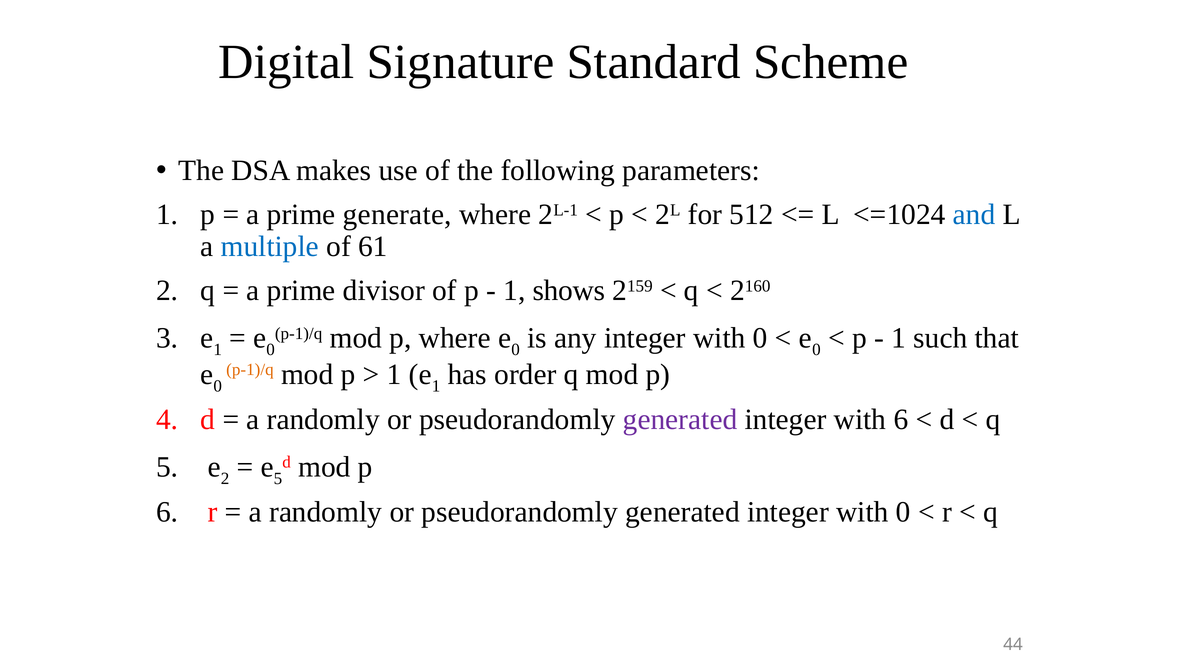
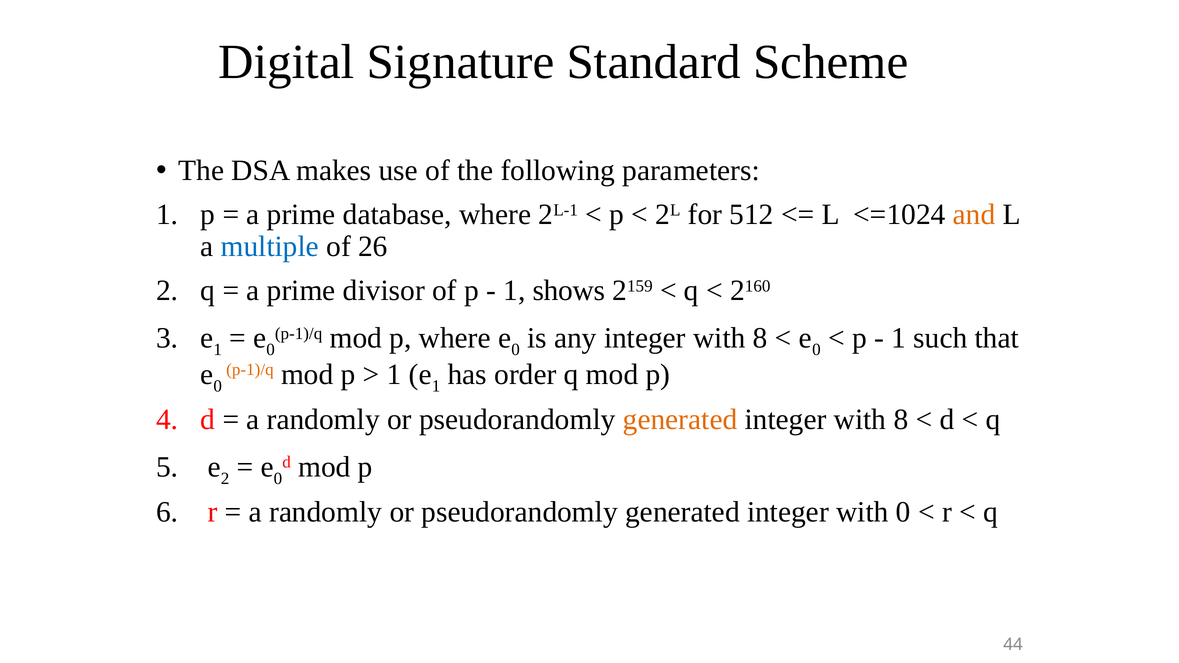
generate: generate -> database (397, 215)
and colour: blue -> orange (974, 215)
61: 61 -> 26 (373, 247)
any integer with 0: 0 -> 8 (760, 338)
generated colour: purple -> orange (680, 420)
6: 6 -> 8 (901, 420)
5: 5 -> 0 (278, 479)
